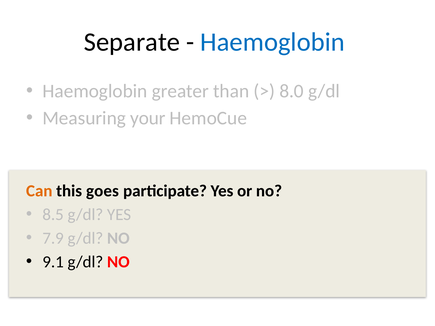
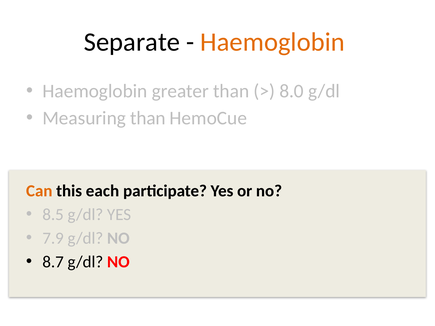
Haemoglobin colour: blue -> orange (273, 42)
Measuring your: your -> than (148, 118)
goes: goes -> each (102, 191)
9.1: 9.1 -> 8.7 (53, 262)
